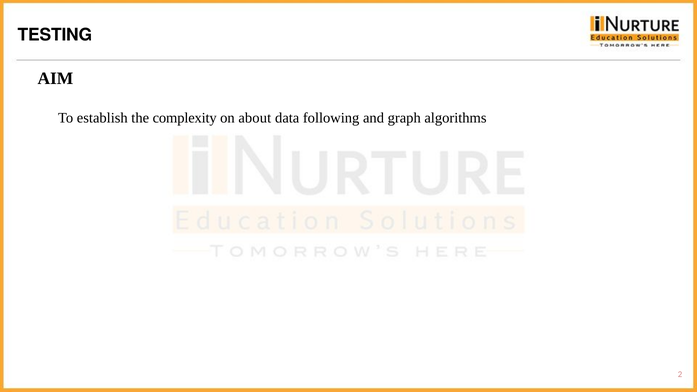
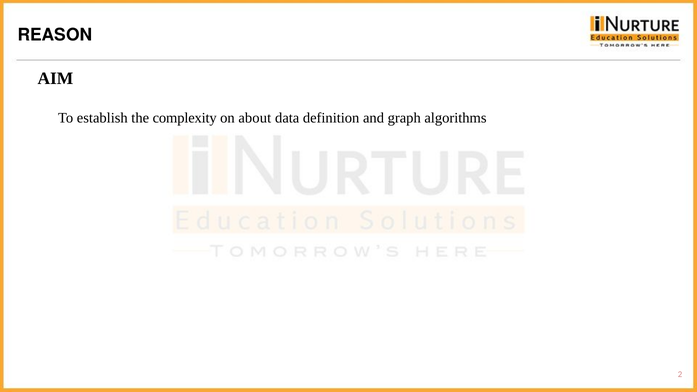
TESTING: TESTING -> REASON (55, 35)
following: following -> definition (331, 118)
